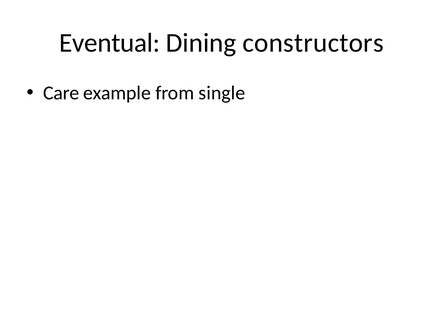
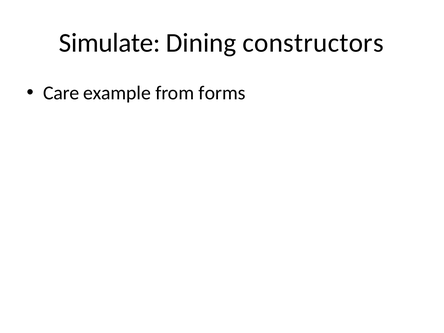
Eventual: Eventual -> Simulate (110, 43)
single: single -> forms (222, 93)
